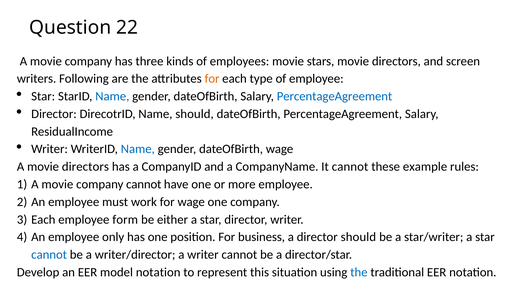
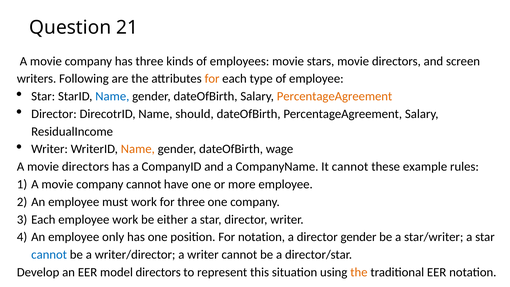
22: 22 -> 21 (127, 27)
PercentageAgreement colour: blue -> orange (334, 96)
Name colour: blue -> orange (138, 149)
for wage: wage -> three (191, 202)
employee form: form -> work (125, 219)
For business: business -> notation (262, 237)
director should: should -> gender (359, 237)
model notation: notation -> directors (158, 272)
the colour: blue -> orange (359, 272)
